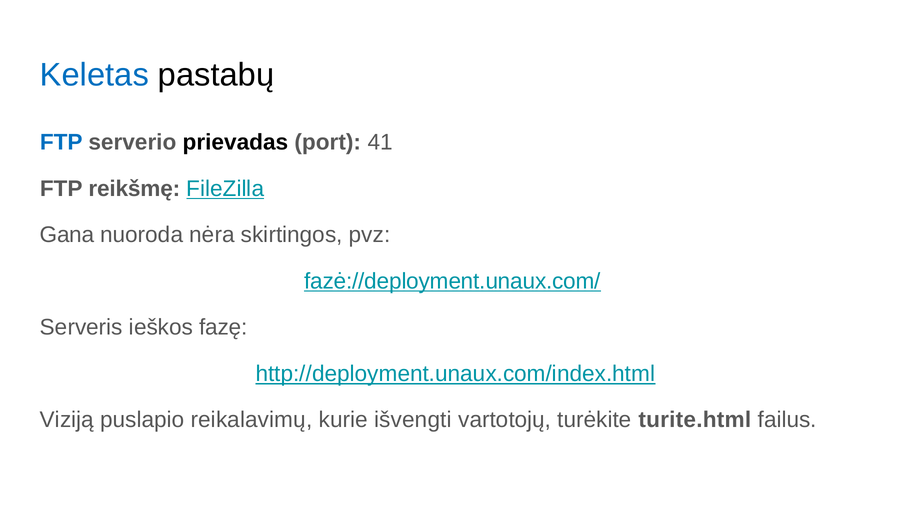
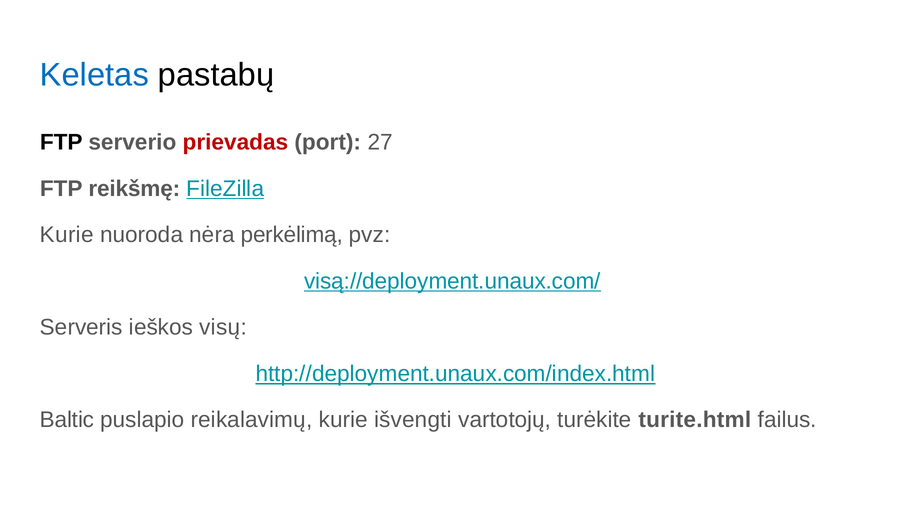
FTP colour: blue -> black (61, 142)
prievadas colour: black -> red (235, 142)
41: 41 -> 27 (380, 142)
Gana: Gana -> Kurie (67, 235)
skirtingos: skirtingos -> perkėlimą (292, 235)
fazė://deployment.unaux.com/: fazė://deployment.unaux.com/ -> visą://deployment.unaux.com/ (452, 281)
fazę: fazę -> visų (223, 327)
Viziją: Viziją -> Baltic (67, 420)
